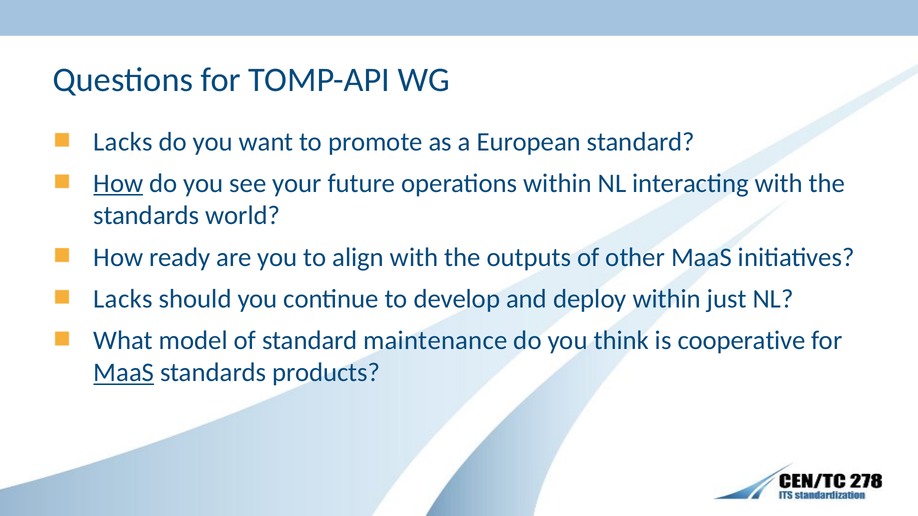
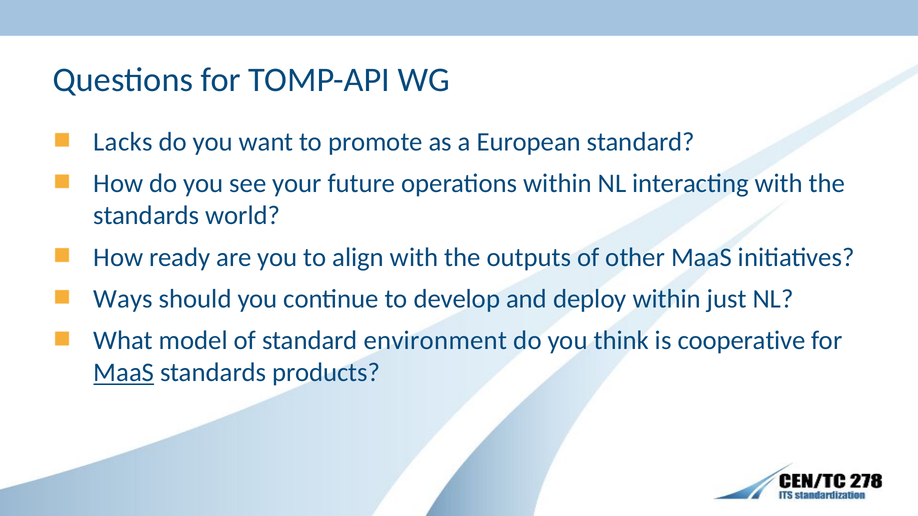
How underline: present -> none (118, 184)
Lacks: Lacks -> Ways (123, 299)
maintenance: maintenance -> environment (435, 341)
